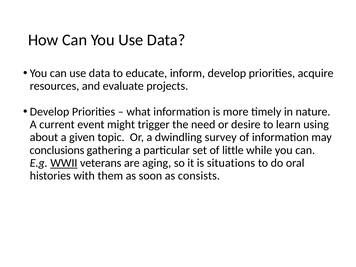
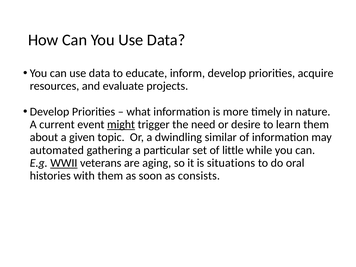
might underline: none -> present (121, 125)
learn using: using -> them (316, 125)
survey: survey -> similar (221, 137)
conclusions: conclusions -> automated (57, 150)
